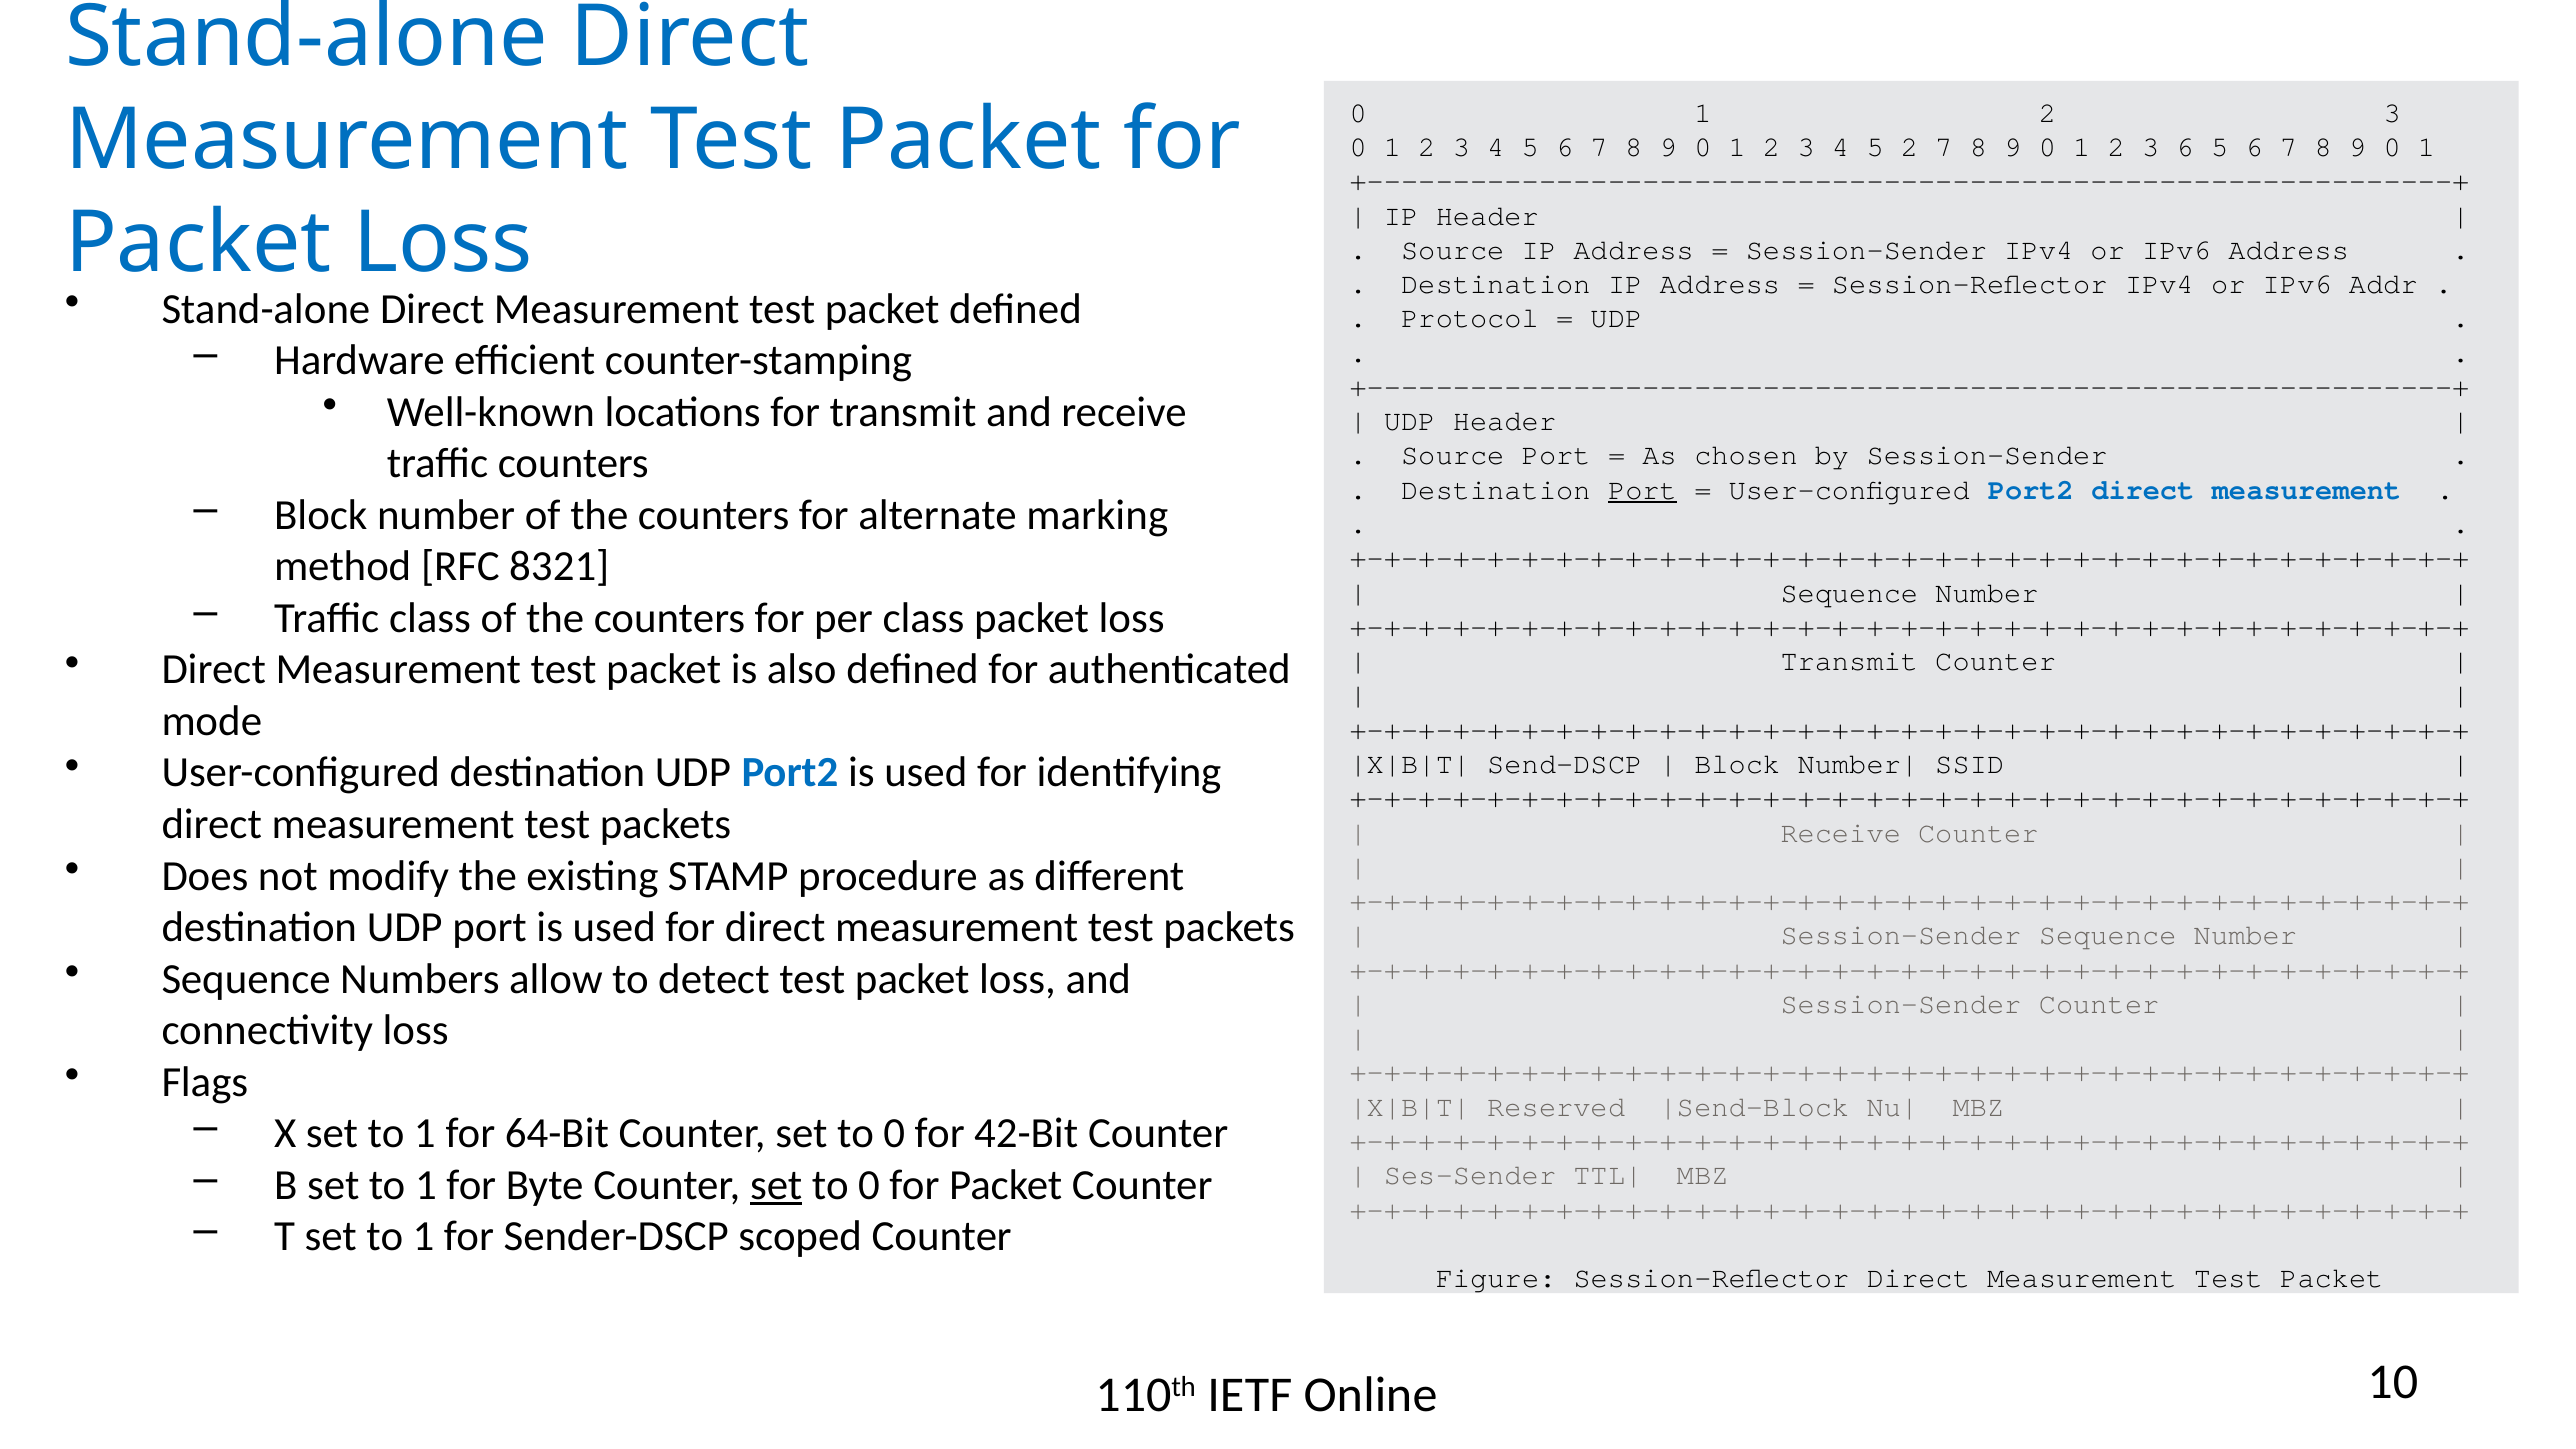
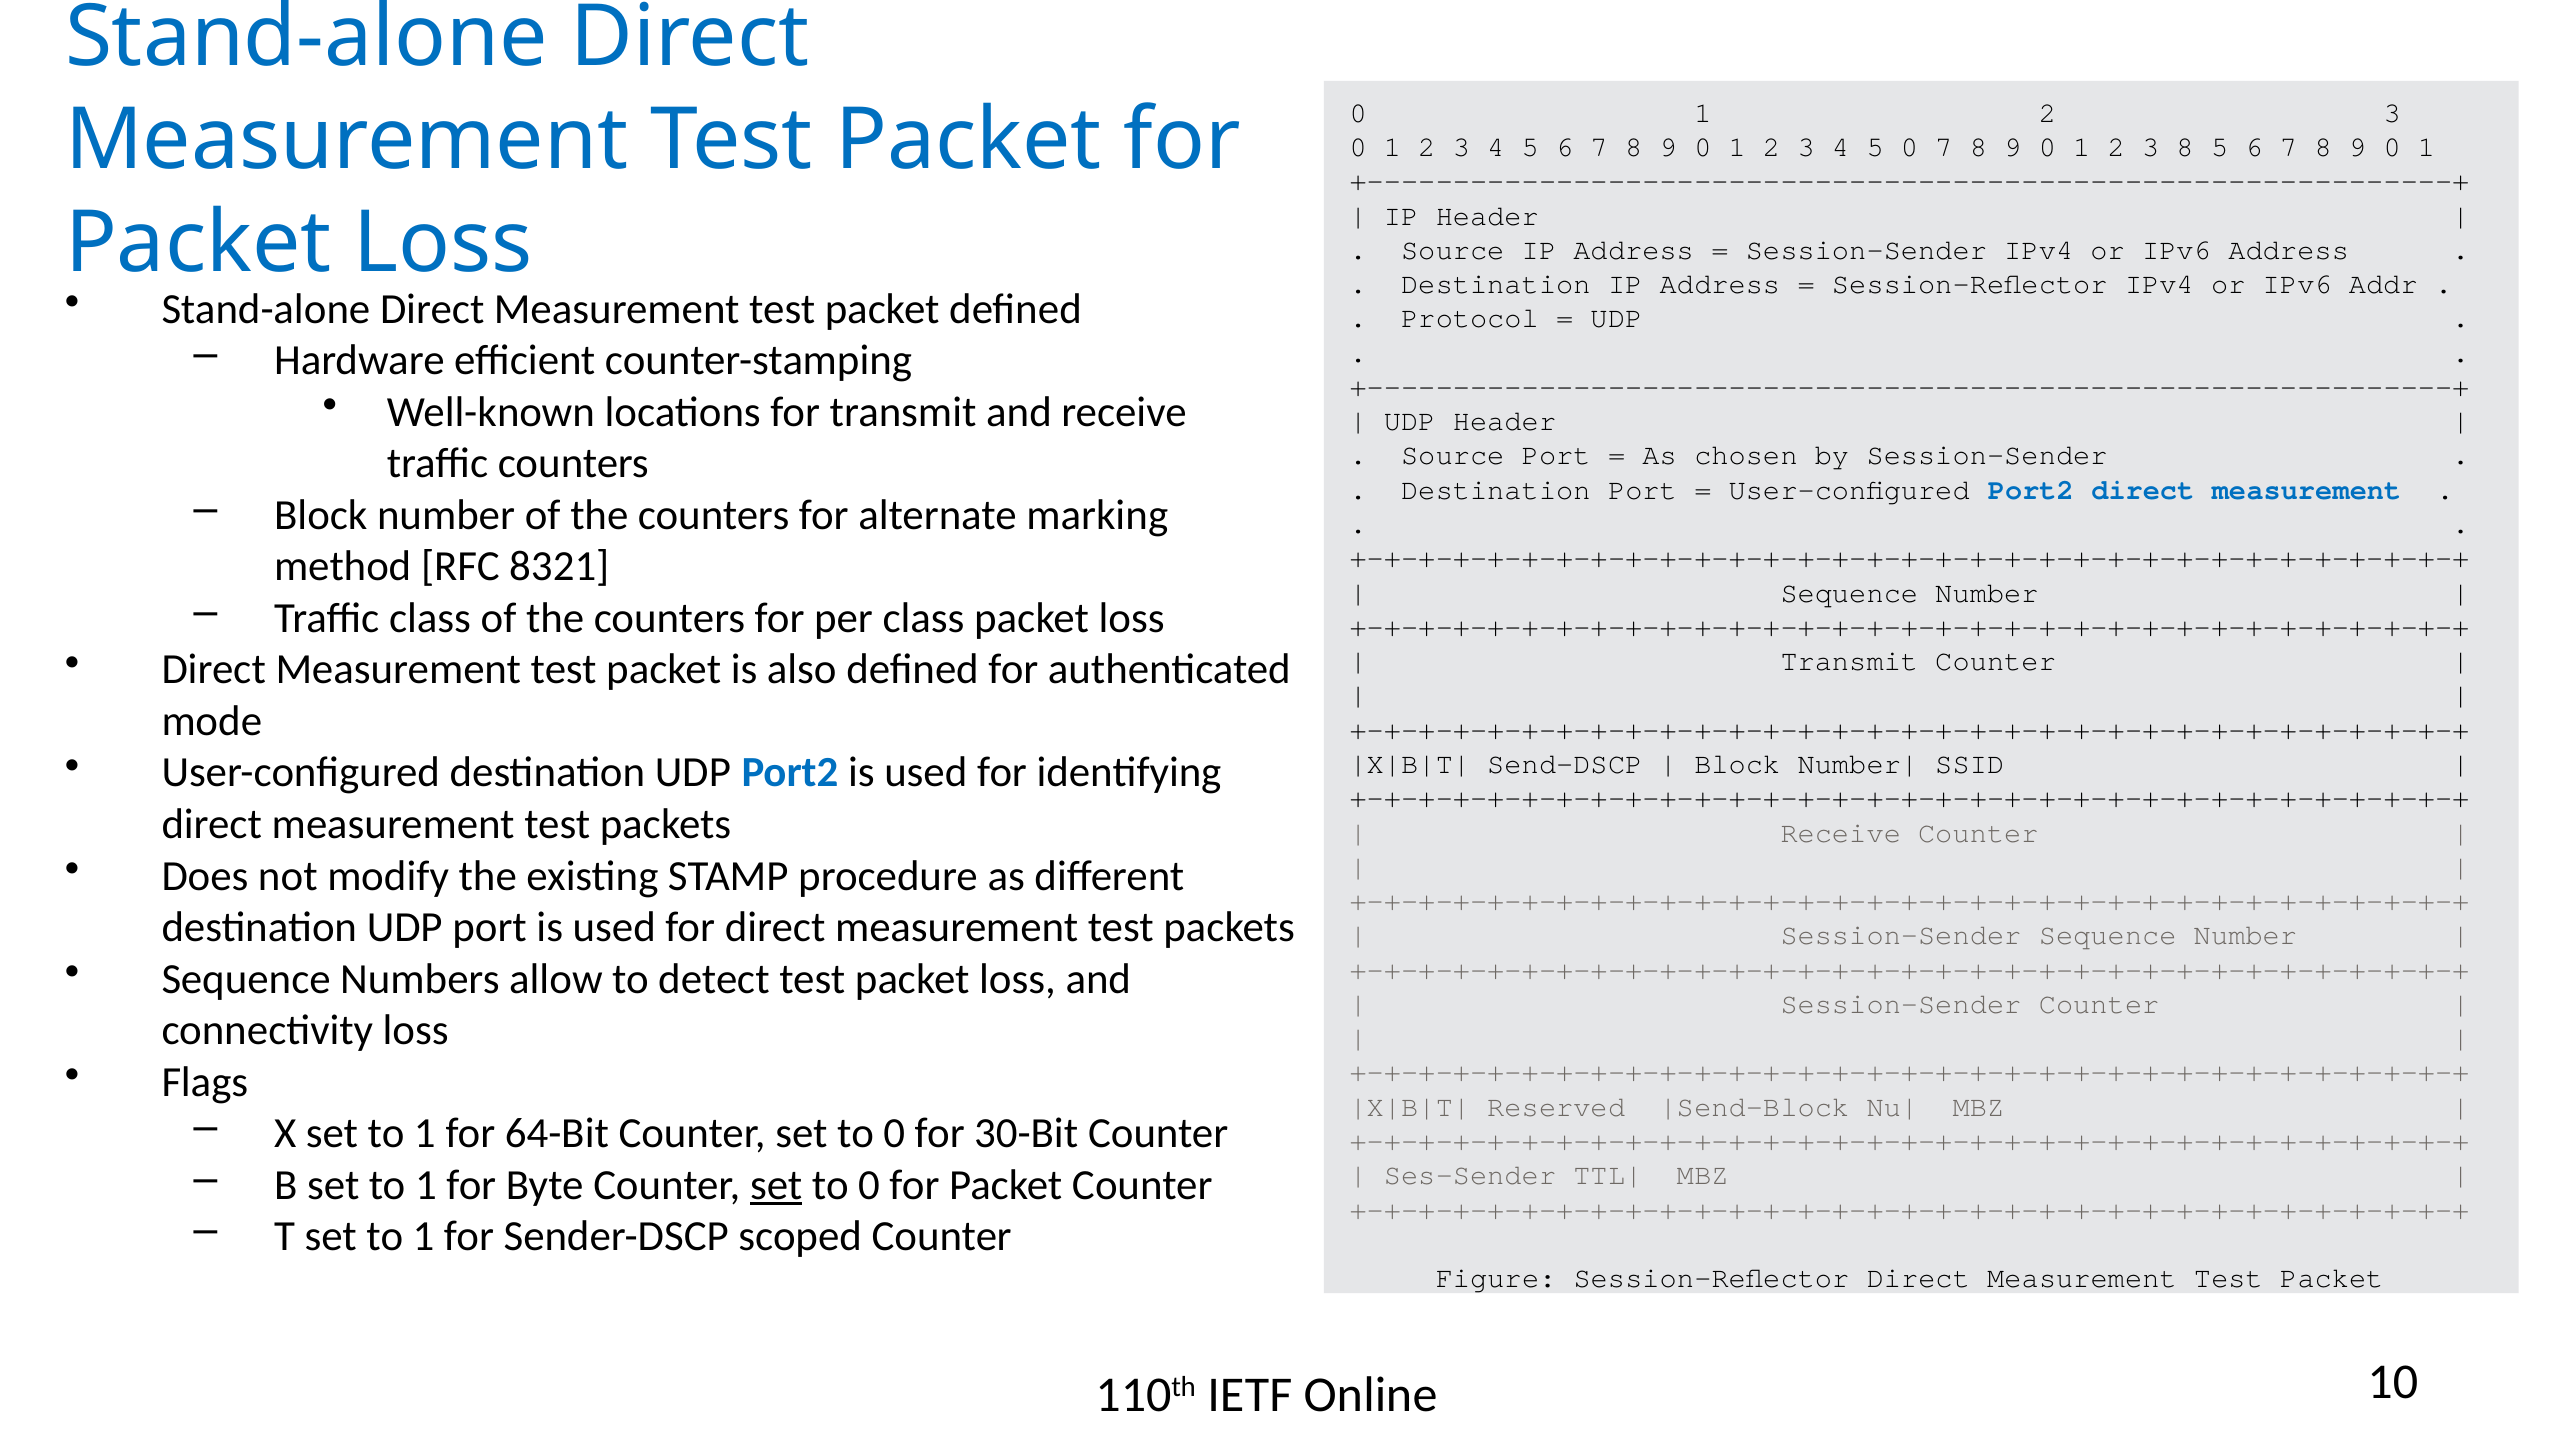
5 2: 2 -> 0 (1910, 147)
3 6: 6 -> 8 (2185, 147)
Port underline: present -> none (1642, 490)
42-Bit: 42-Bit -> 30-Bit (1026, 1133)
